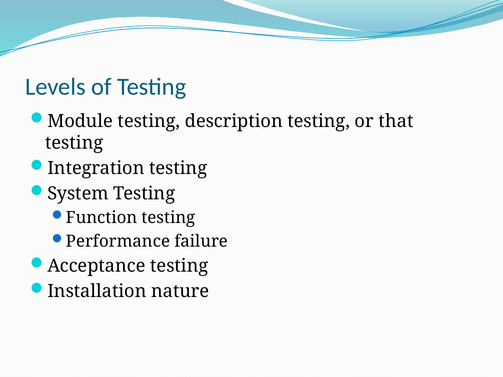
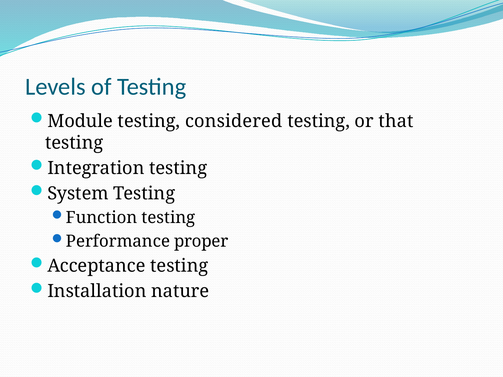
description: description -> considered (234, 121)
failure: failure -> proper (201, 241)
